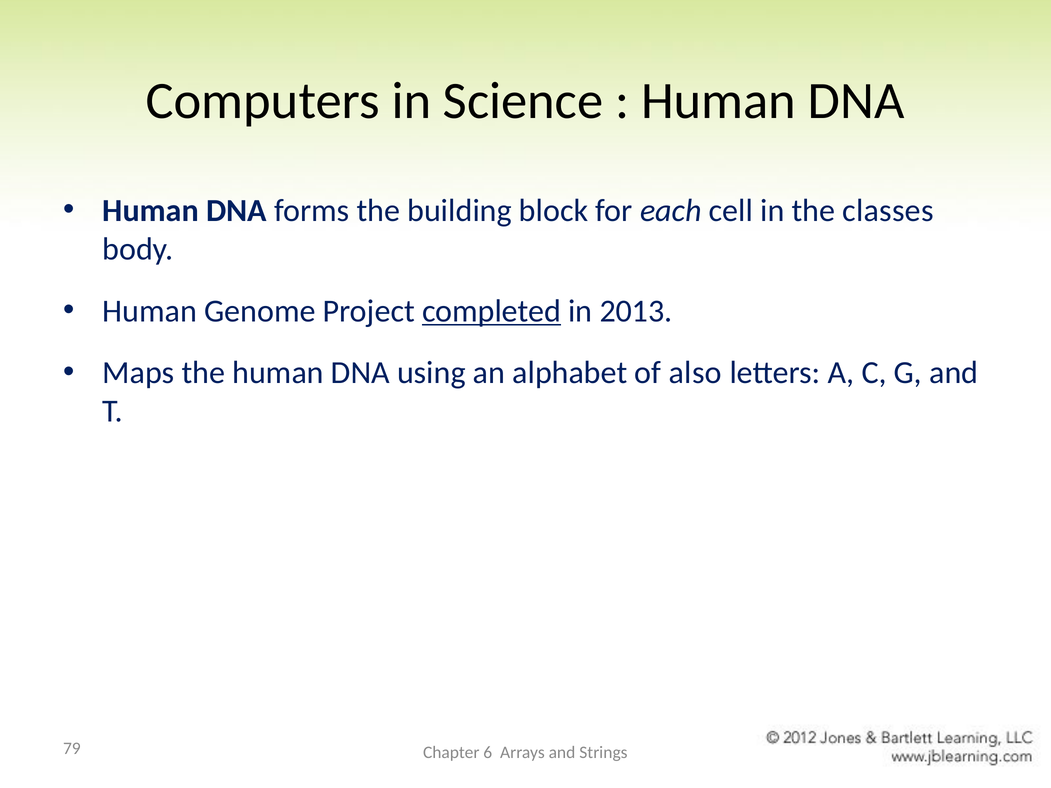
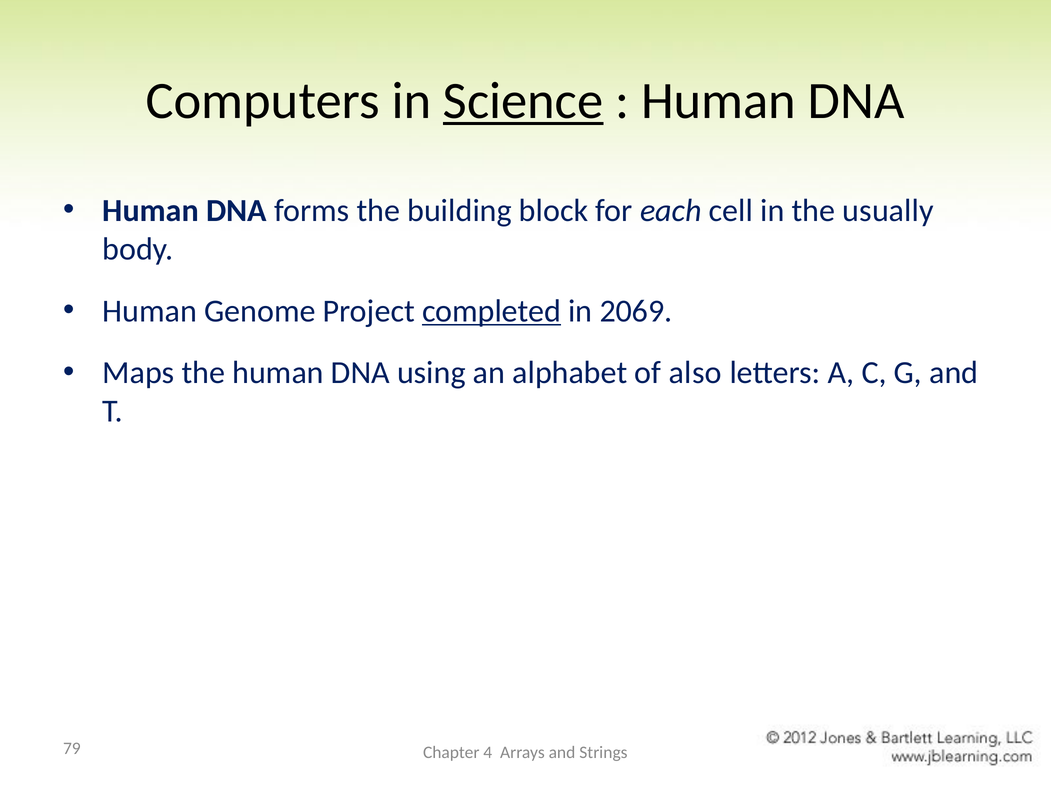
Science underline: none -> present (523, 101)
classes: classes -> usually (888, 211)
2013: 2013 -> 2069 (636, 311)
6: 6 -> 4 (488, 753)
